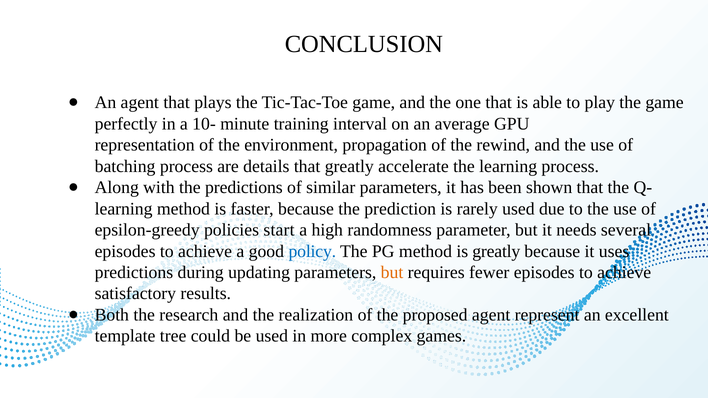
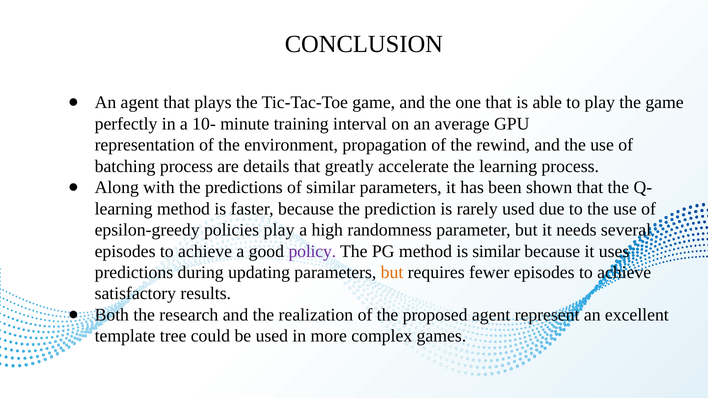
policies start: start -> play (279, 230)
policy colour: blue -> purple (312, 251)
is greatly: greatly -> similar (496, 251)
